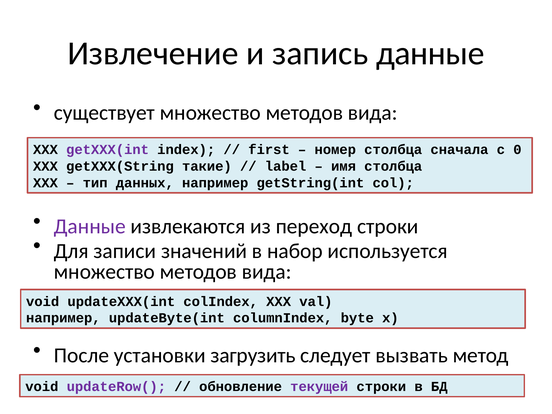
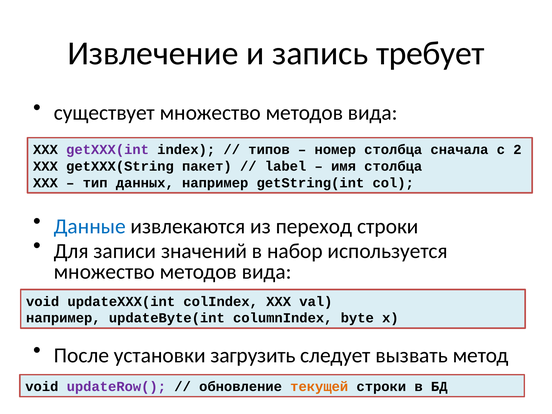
запись данные: данные -> требует (430, 53)
first: first -> типов (269, 150)
0: 0 -> 2 (517, 150)
такие: такие -> пакет (207, 166)
Данные colour: purple -> blue (90, 226)
текущей colour: purple -> orange (319, 387)
